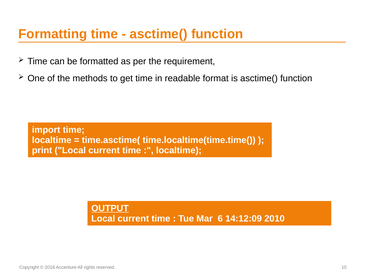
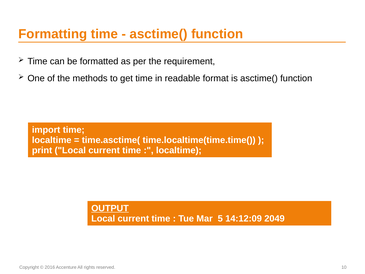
6: 6 -> 5 (220, 218)
2010: 2010 -> 2049 (275, 218)
